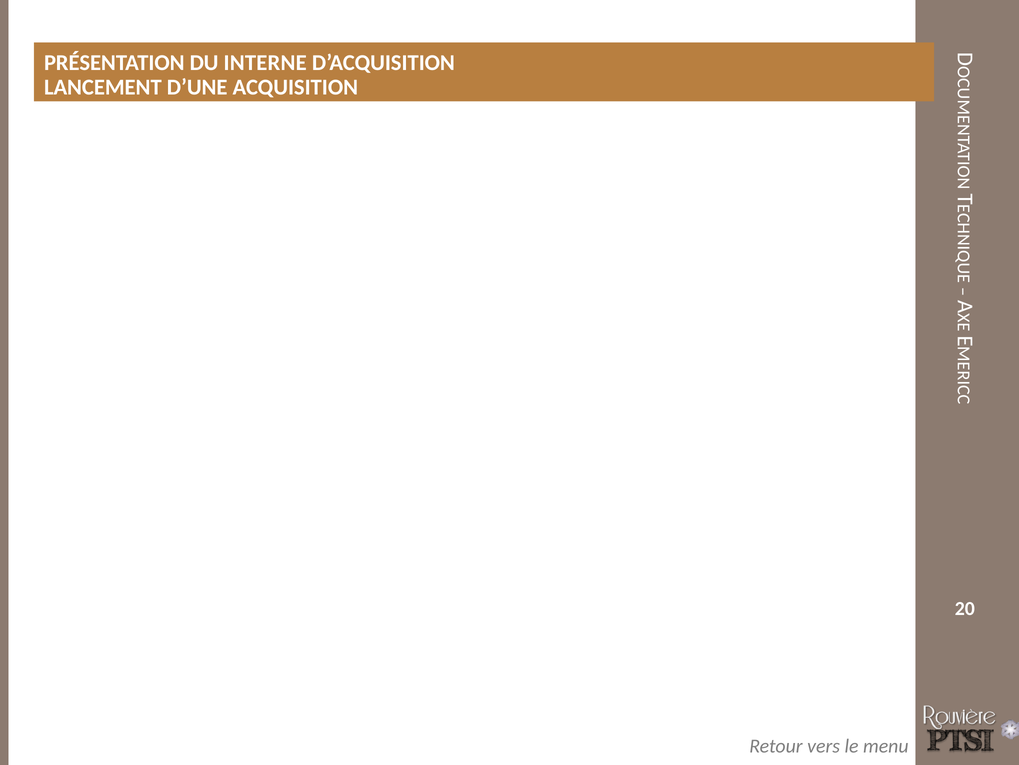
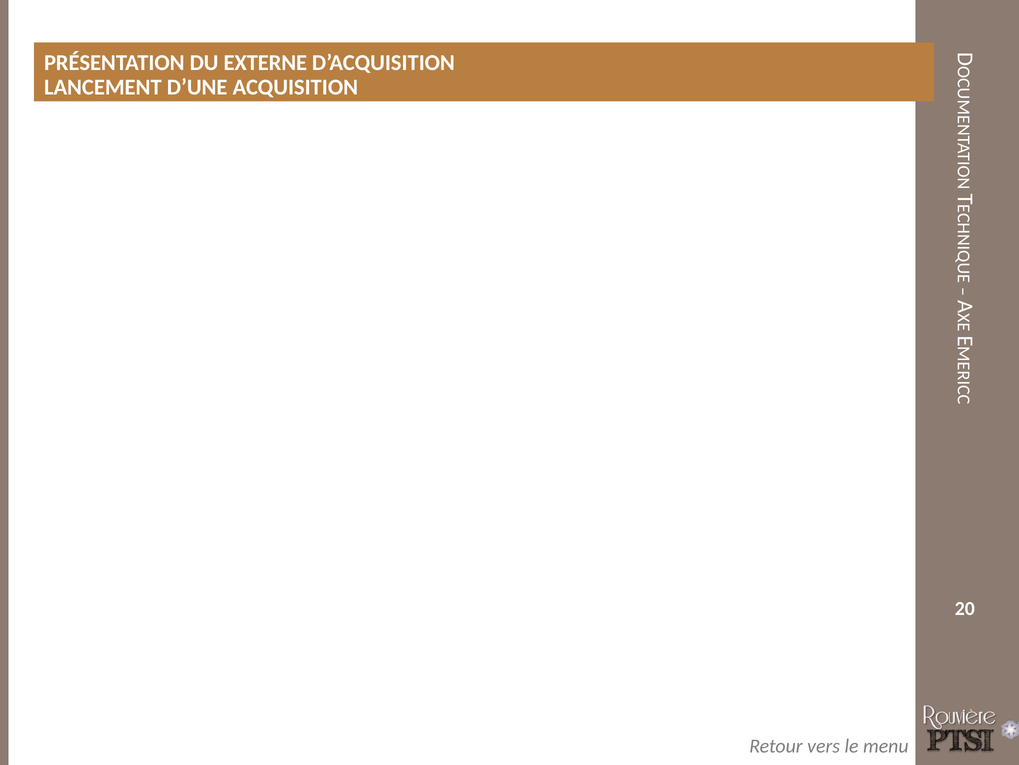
INTERNE: INTERNE -> EXTERNE (265, 63)
